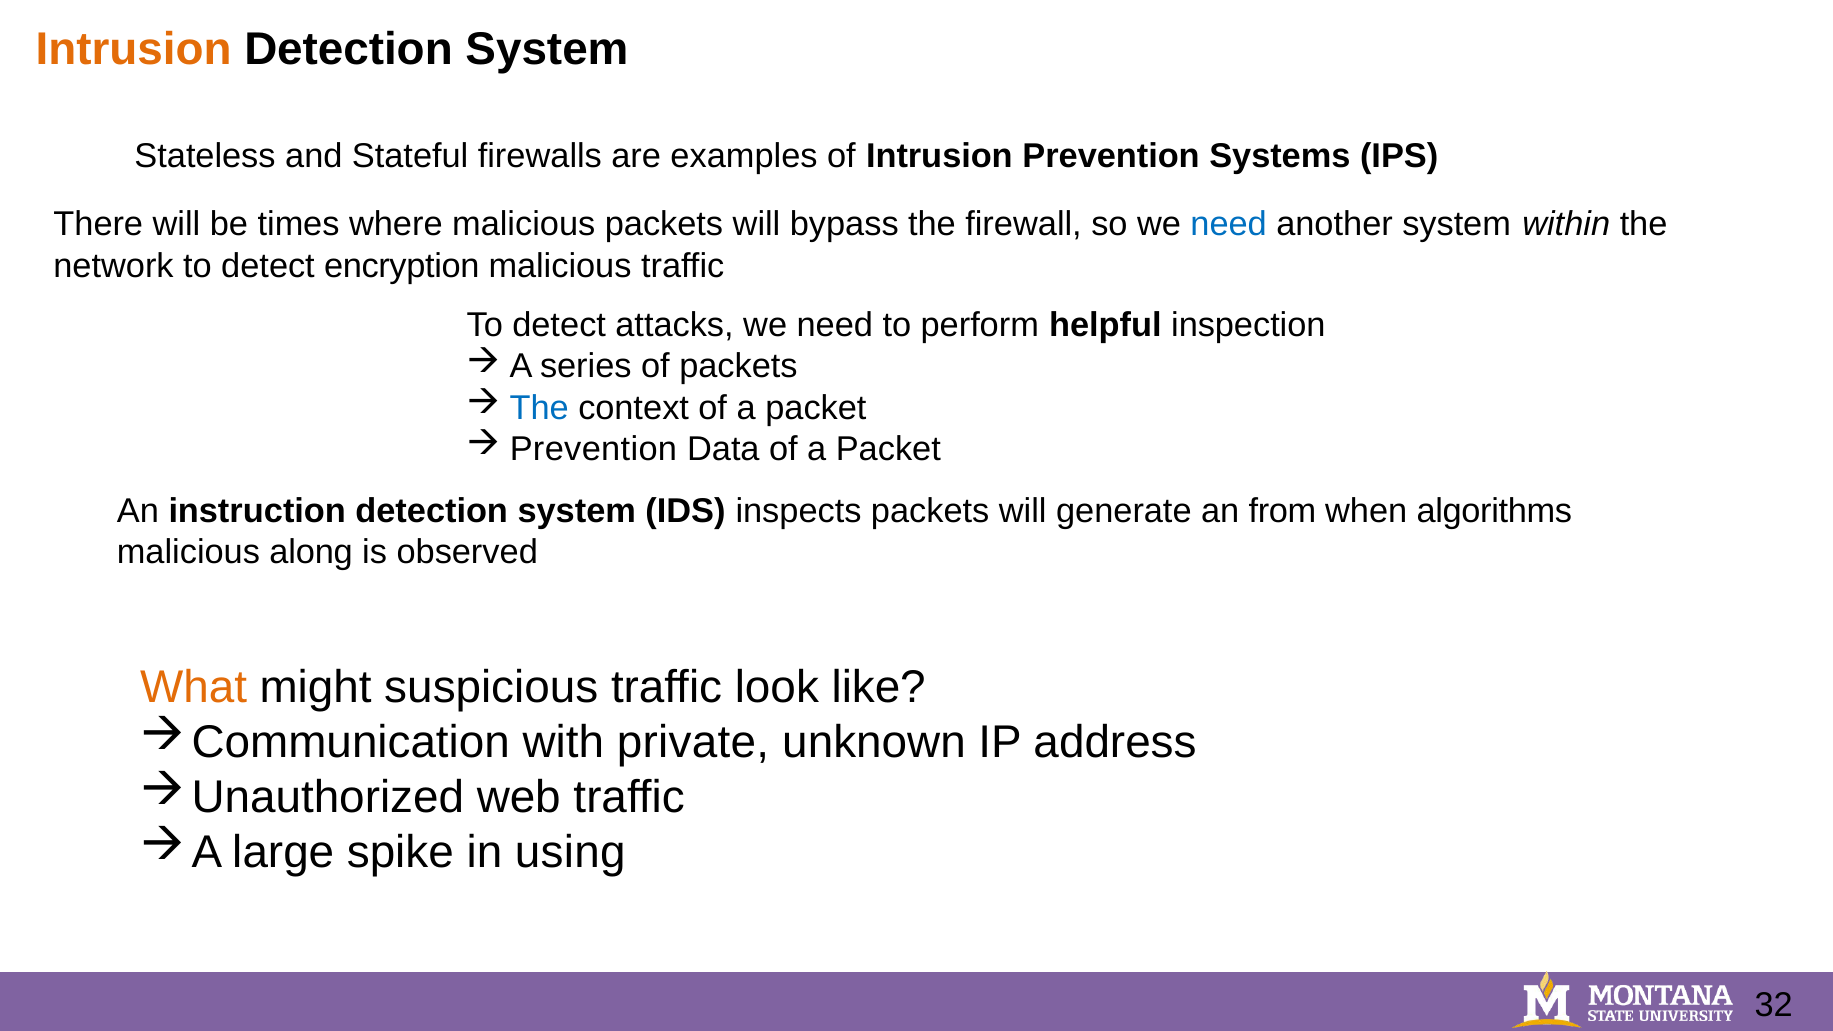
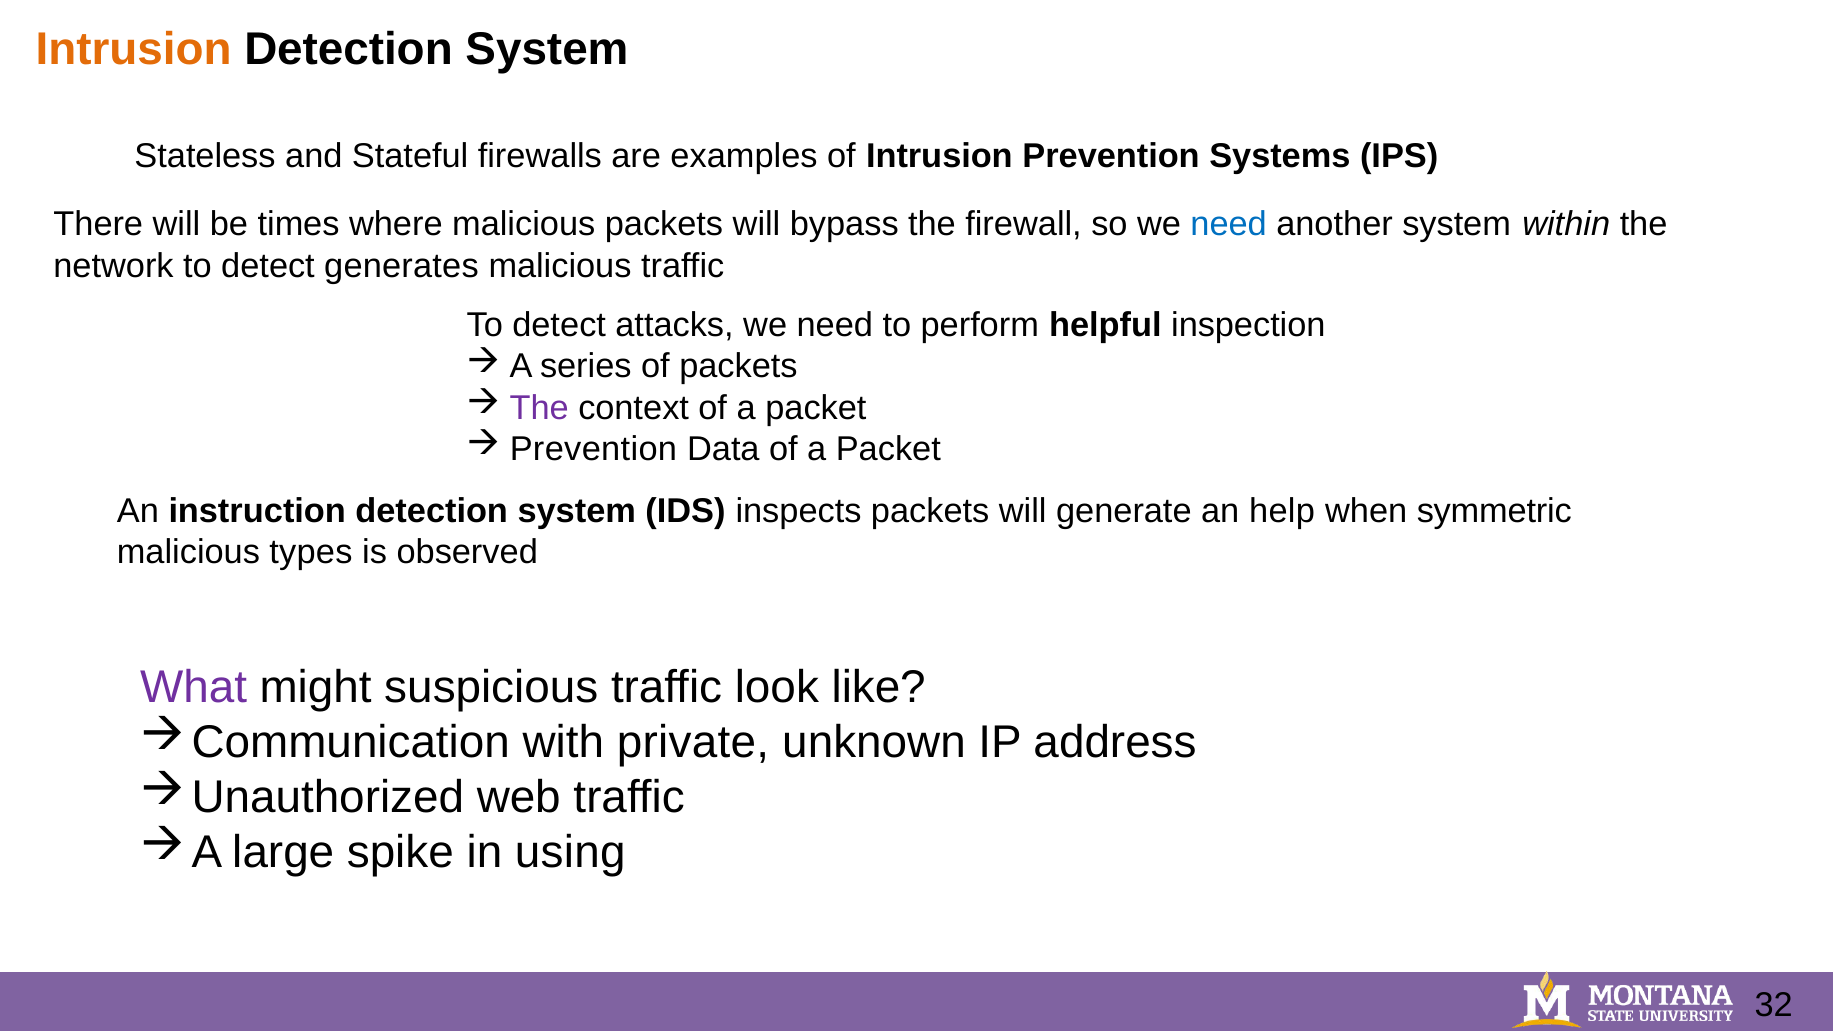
encryption: encryption -> generates (401, 266)
The colour: blue -> purple (539, 408)
from: from -> help (1282, 511)
algorithms: algorithms -> symmetric (1494, 511)
along: along -> types (311, 552)
What colour: orange -> purple (194, 687)
